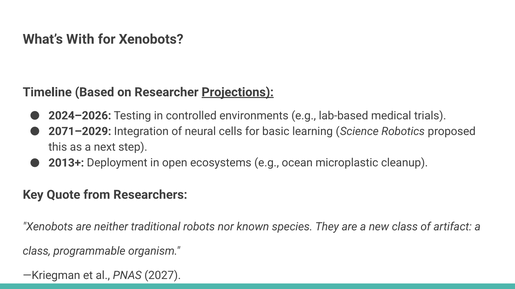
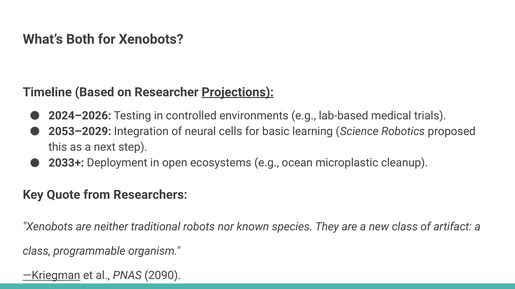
With: With -> Both (80, 39)
2071–2029: 2071–2029 -> 2053–2029 (80, 132)
2013+: 2013+ -> 2033+ (66, 163)
—Kriegman underline: none -> present (52, 276)
2027: 2027 -> 2090 (163, 276)
